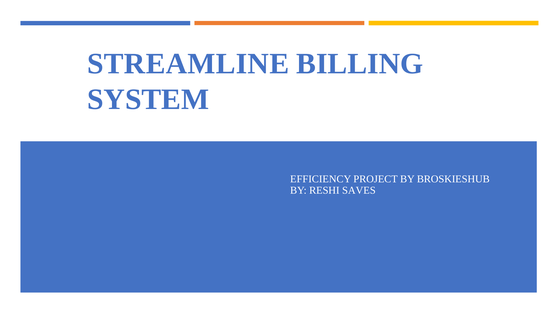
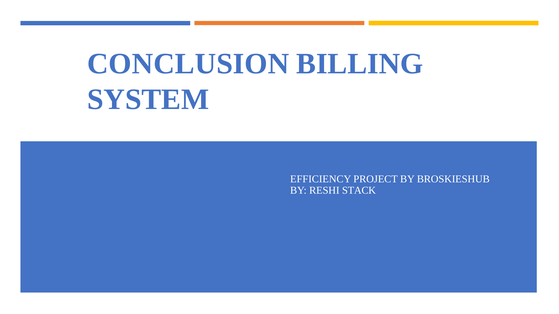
STREAMLINE: STREAMLINE -> CONCLUSION (188, 64)
SAVES: SAVES -> STACK (359, 191)
